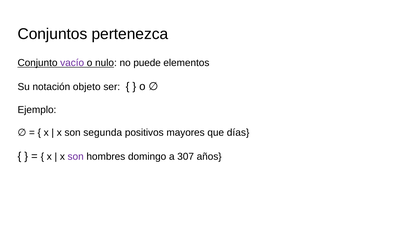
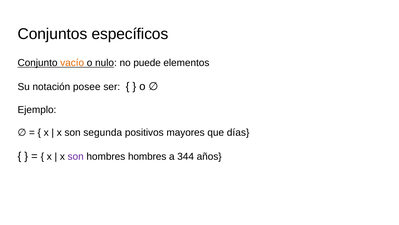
pertenezca: pertenezca -> específicos (130, 34)
vacío colour: purple -> orange (72, 63)
objeto: objeto -> posee (87, 87)
hombres domingo: domingo -> hombres (147, 156)
307: 307 -> 344 (186, 156)
